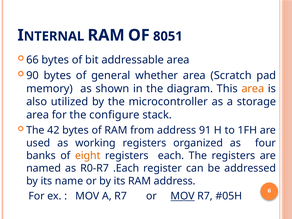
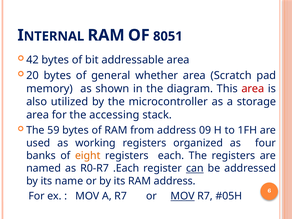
66: 66 -> 42 (32, 60)
90: 90 -> 20 (32, 75)
area colour: orange -> red (253, 89)
configure: configure -> accessing (114, 115)
42: 42 -> 59 (53, 130)
91: 91 -> 09 (205, 130)
can underline: none -> present (195, 168)
